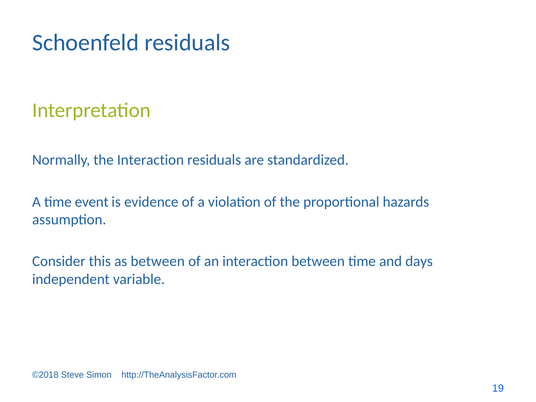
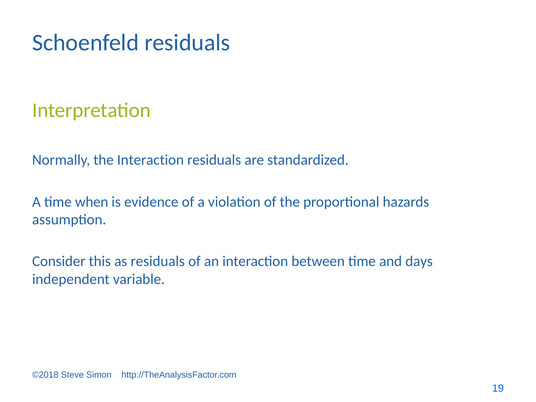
event: event -> when (92, 202)
as between: between -> residuals (158, 261)
